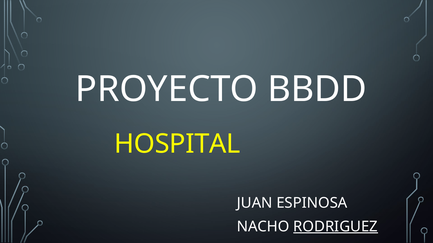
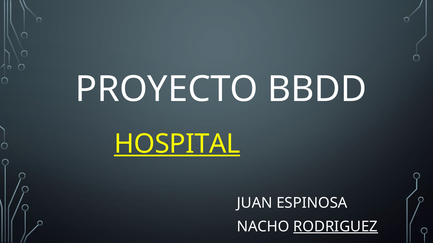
HOSPITAL underline: none -> present (177, 144)
